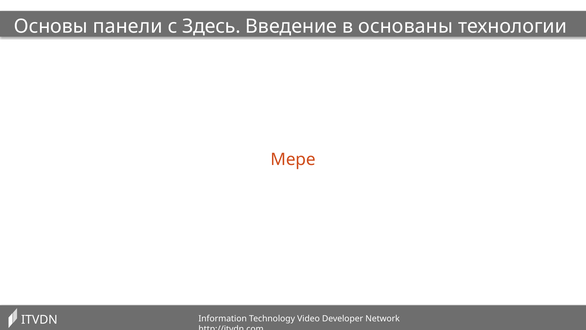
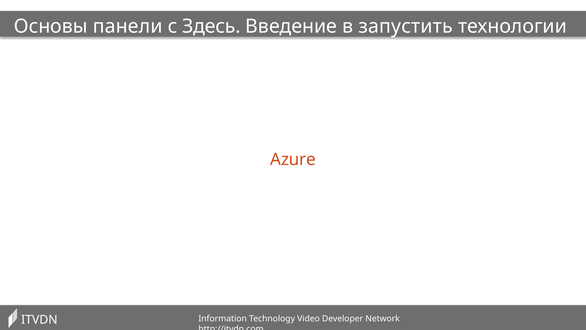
основаны: основаны -> запустить (406, 26)
Мере: Мере -> Azure (293, 159)
